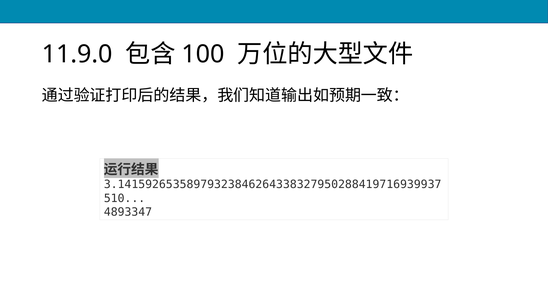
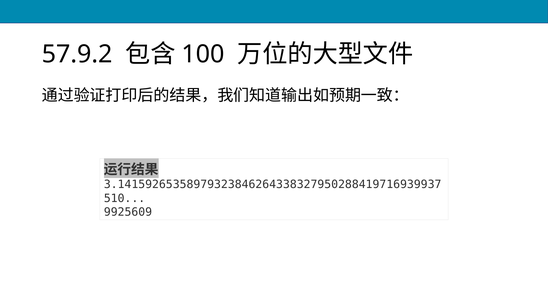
11.9.0: 11.9.0 -> 57.9.2 (77, 54)
4893347: 4893347 -> 9925609 (128, 212)
